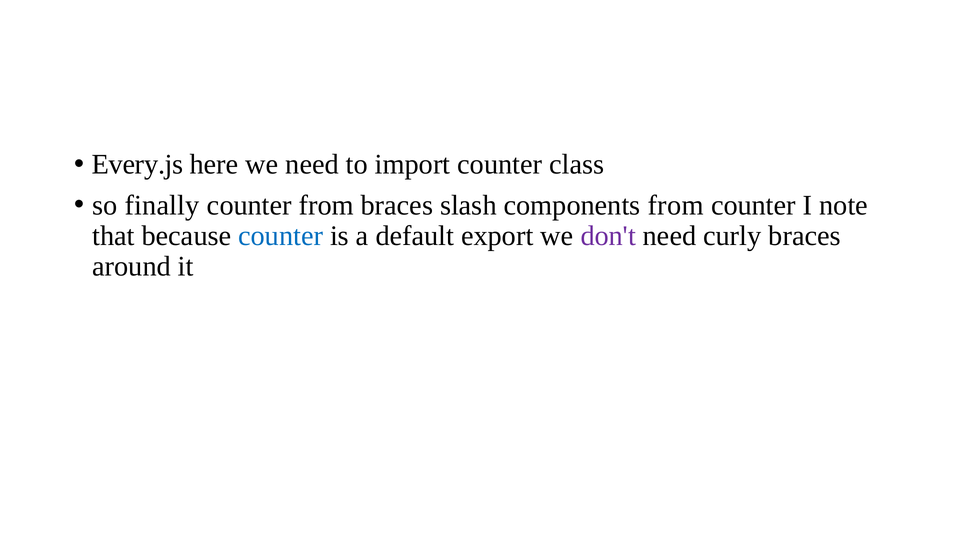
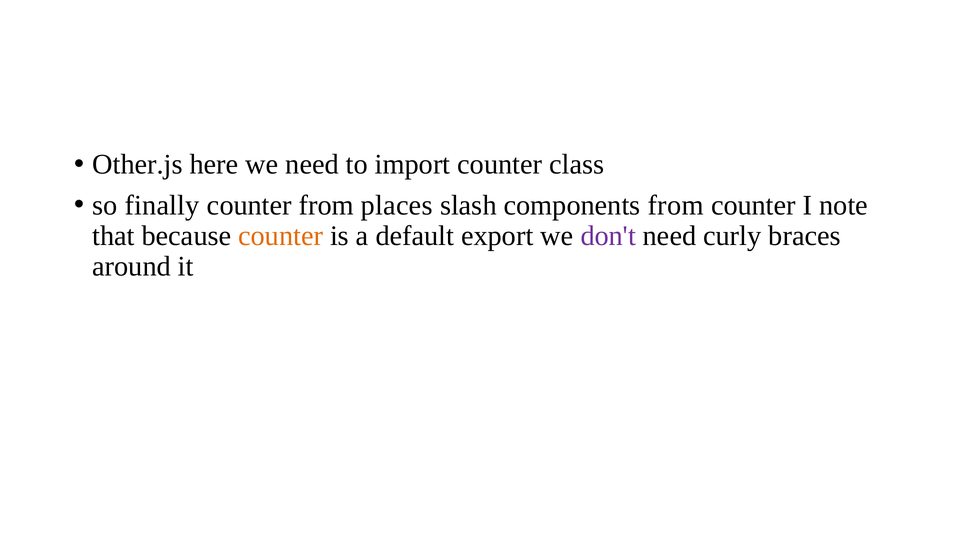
Every.js: Every.js -> Other.js (137, 164)
from braces: braces -> places (397, 205)
counter colour: blue -> orange (281, 236)
